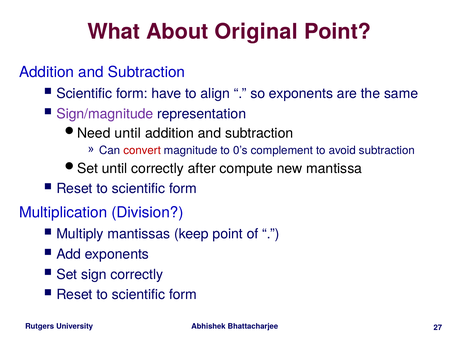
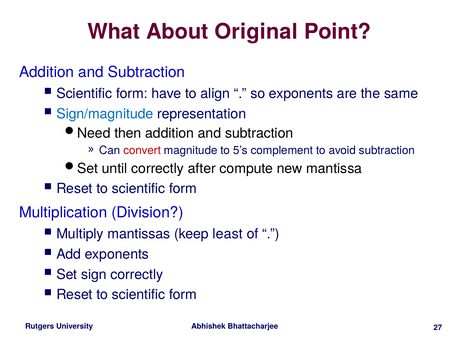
Sign/magnitude colour: purple -> blue (105, 114)
until: until -> then (128, 133)
0’s: 0’s -> 5’s (240, 151)
keep point: point -> least (228, 234)
